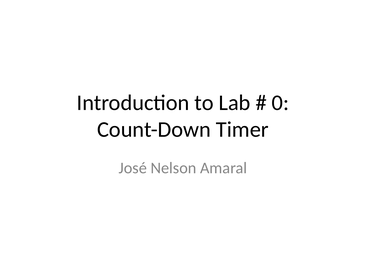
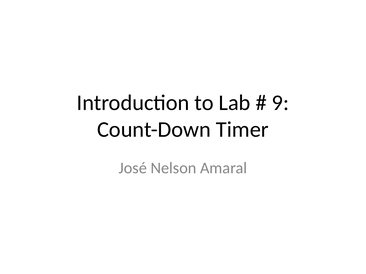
0: 0 -> 9 (280, 103)
